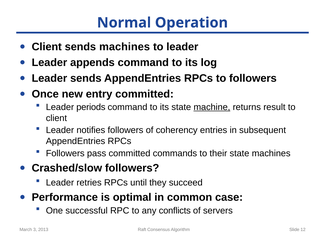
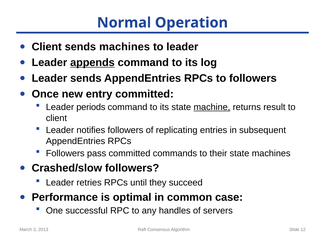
appends underline: none -> present (92, 63)
coherency: coherency -> replicating (177, 130)
conflicts: conflicts -> handles (175, 210)
